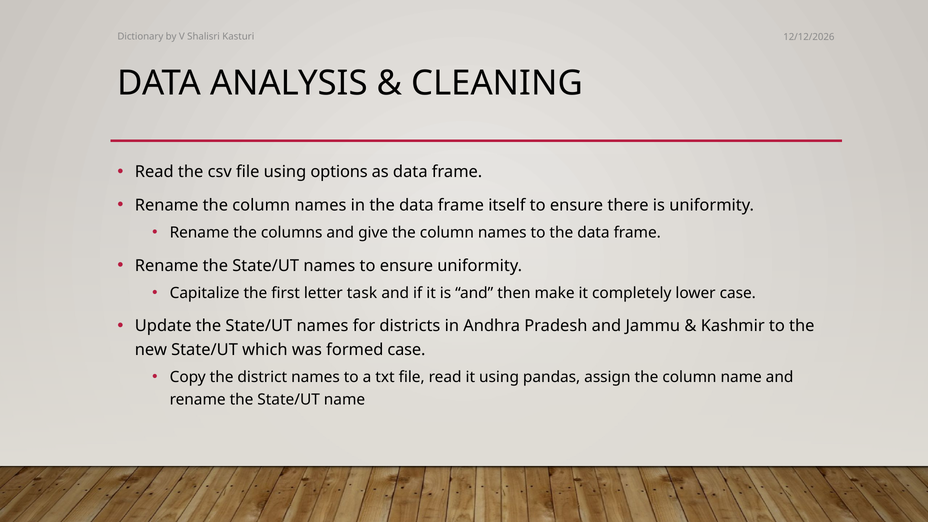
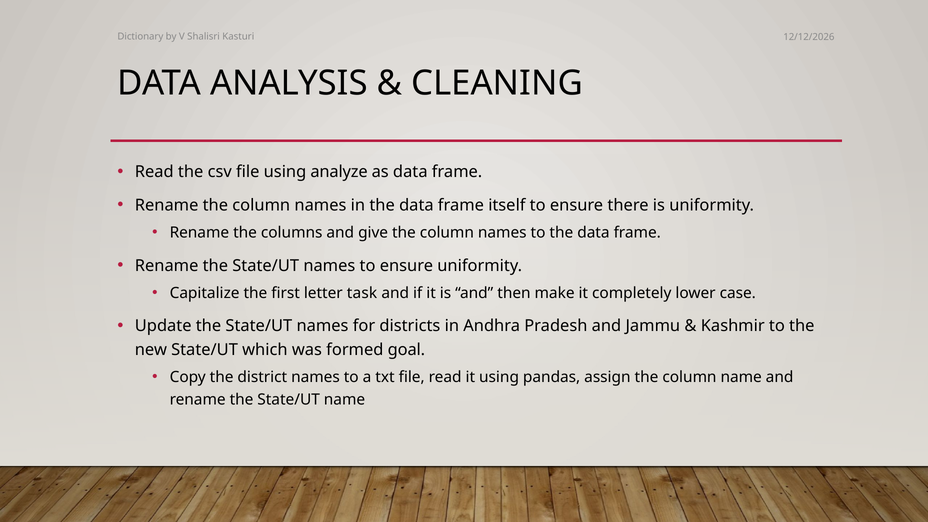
options: options -> analyze (339, 172)
formed case: case -> goal (406, 350)
